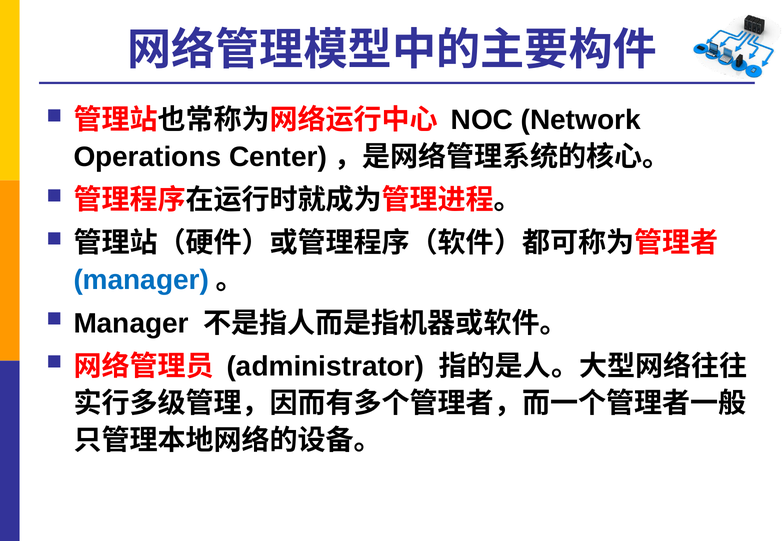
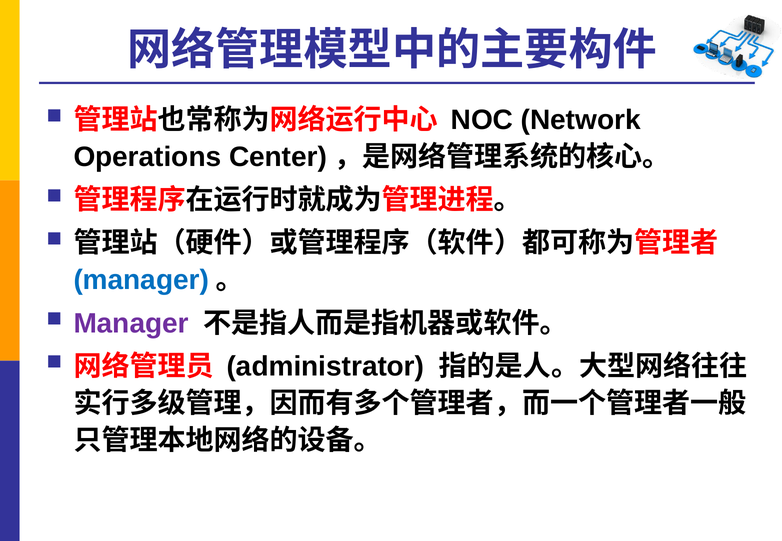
Manager colour: black -> purple (131, 323)
